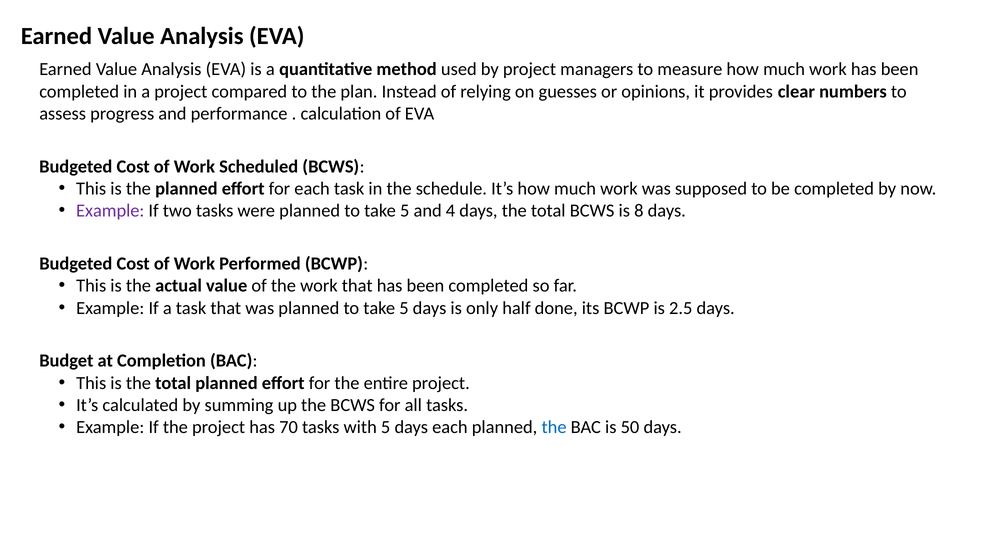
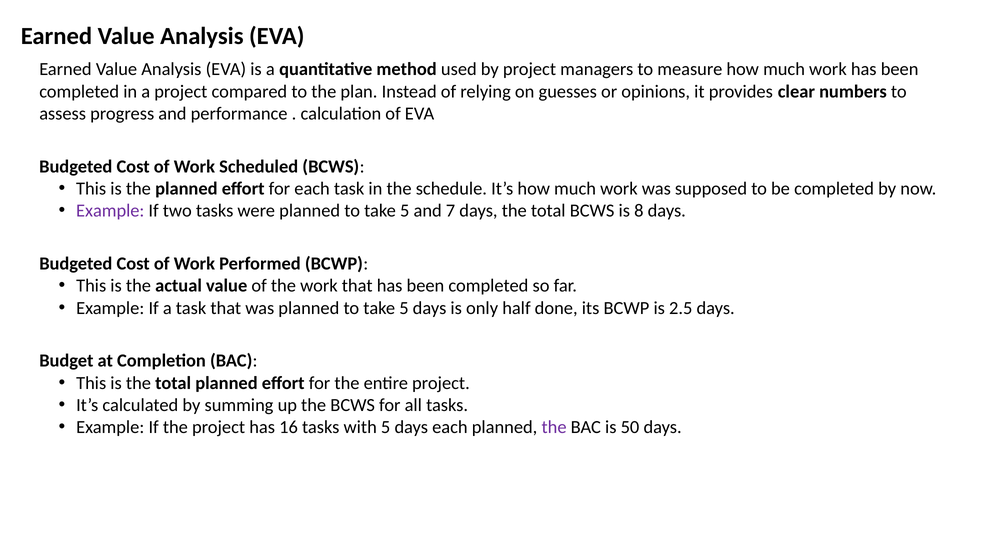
4: 4 -> 7 (451, 211)
70: 70 -> 16 (289, 428)
the colour: blue -> purple (554, 428)
